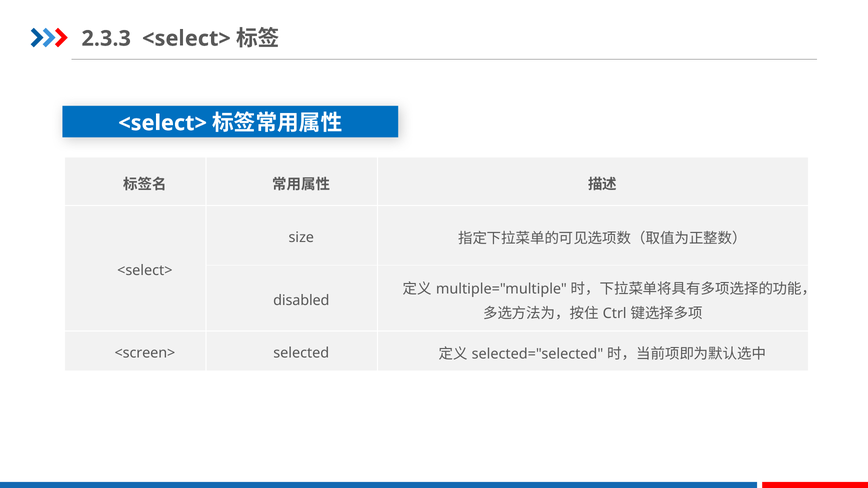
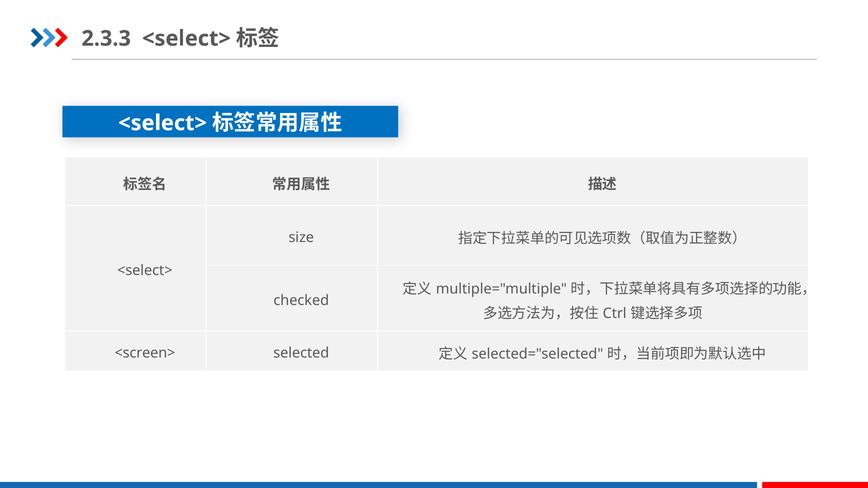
disabled: disabled -> checked (301, 301)
